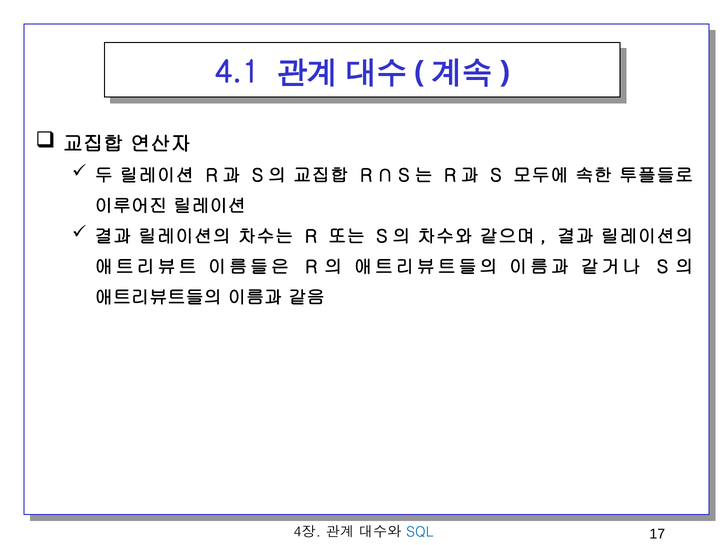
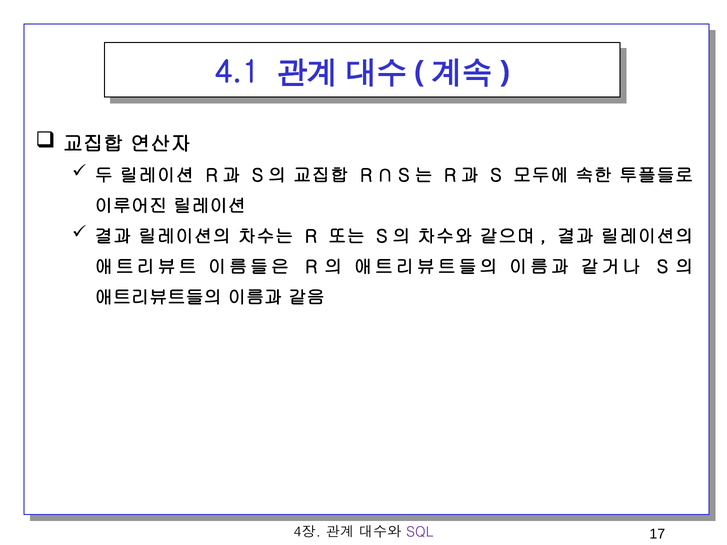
SQL colour: blue -> purple (420, 533)
